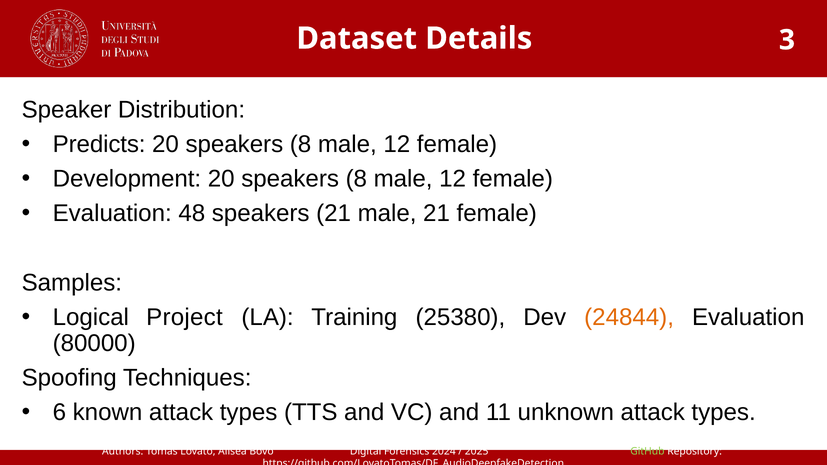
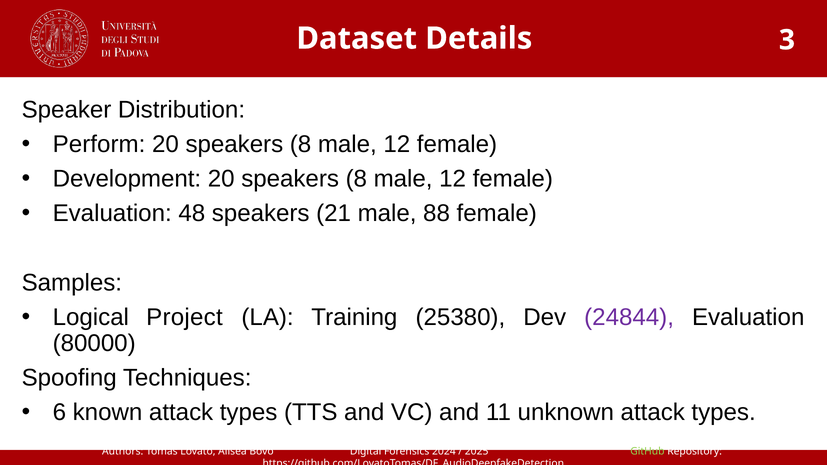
Predicts: Predicts -> Perform (99, 144)
male 21: 21 -> 88 (437, 213)
24844 colour: orange -> purple (629, 317)
